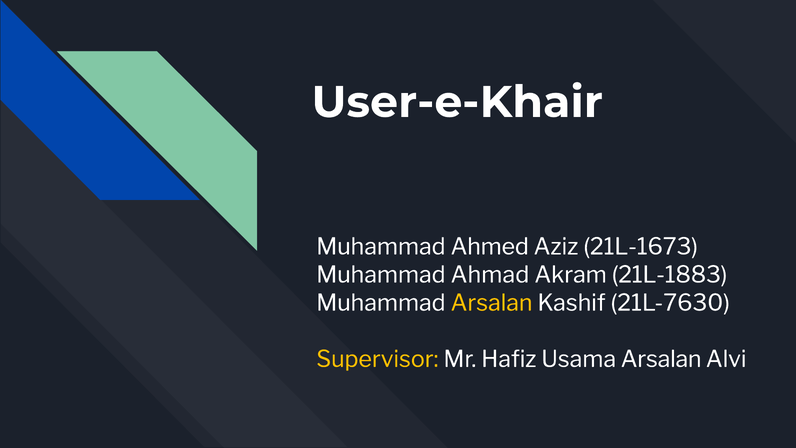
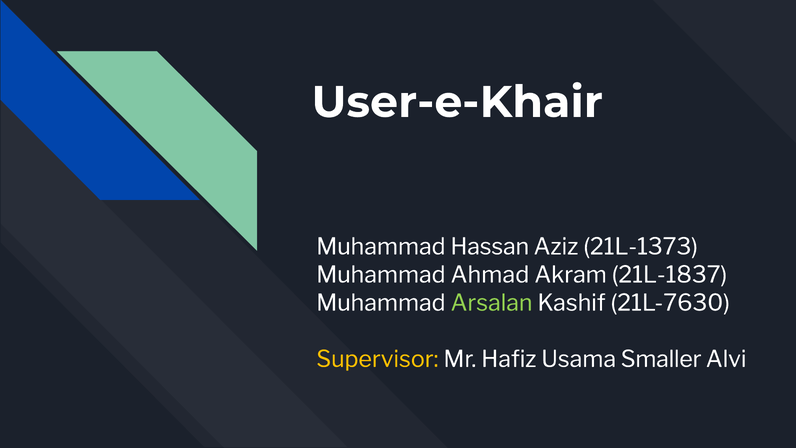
Ahmed: Ahmed -> Hassan (490, 247)
21L-1673: 21L-1673 -> 21L-1373 (641, 247)
21L-1883: 21L-1883 -> 21L-1837 (669, 275)
Arsalan colour: yellow -> light green (492, 303)
Usama Arsalan: Arsalan -> Smaller (661, 359)
